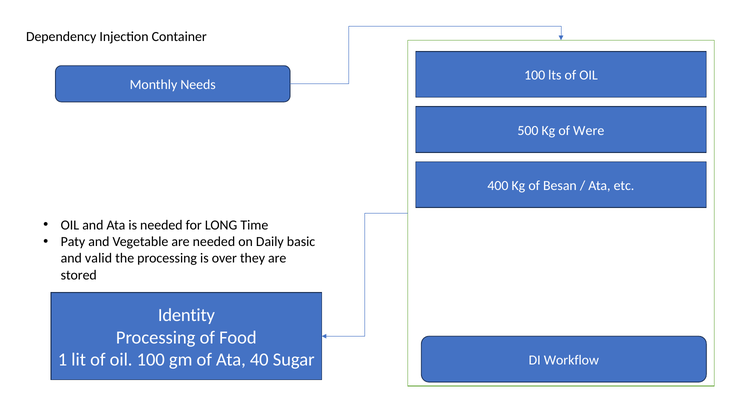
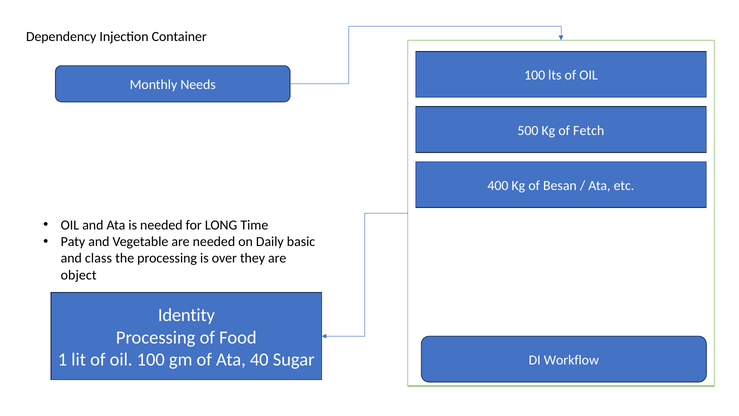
Were: Were -> Fetch (589, 130)
valid: valid -> class (99, 258)
stored: stored -> object (79, 275)
